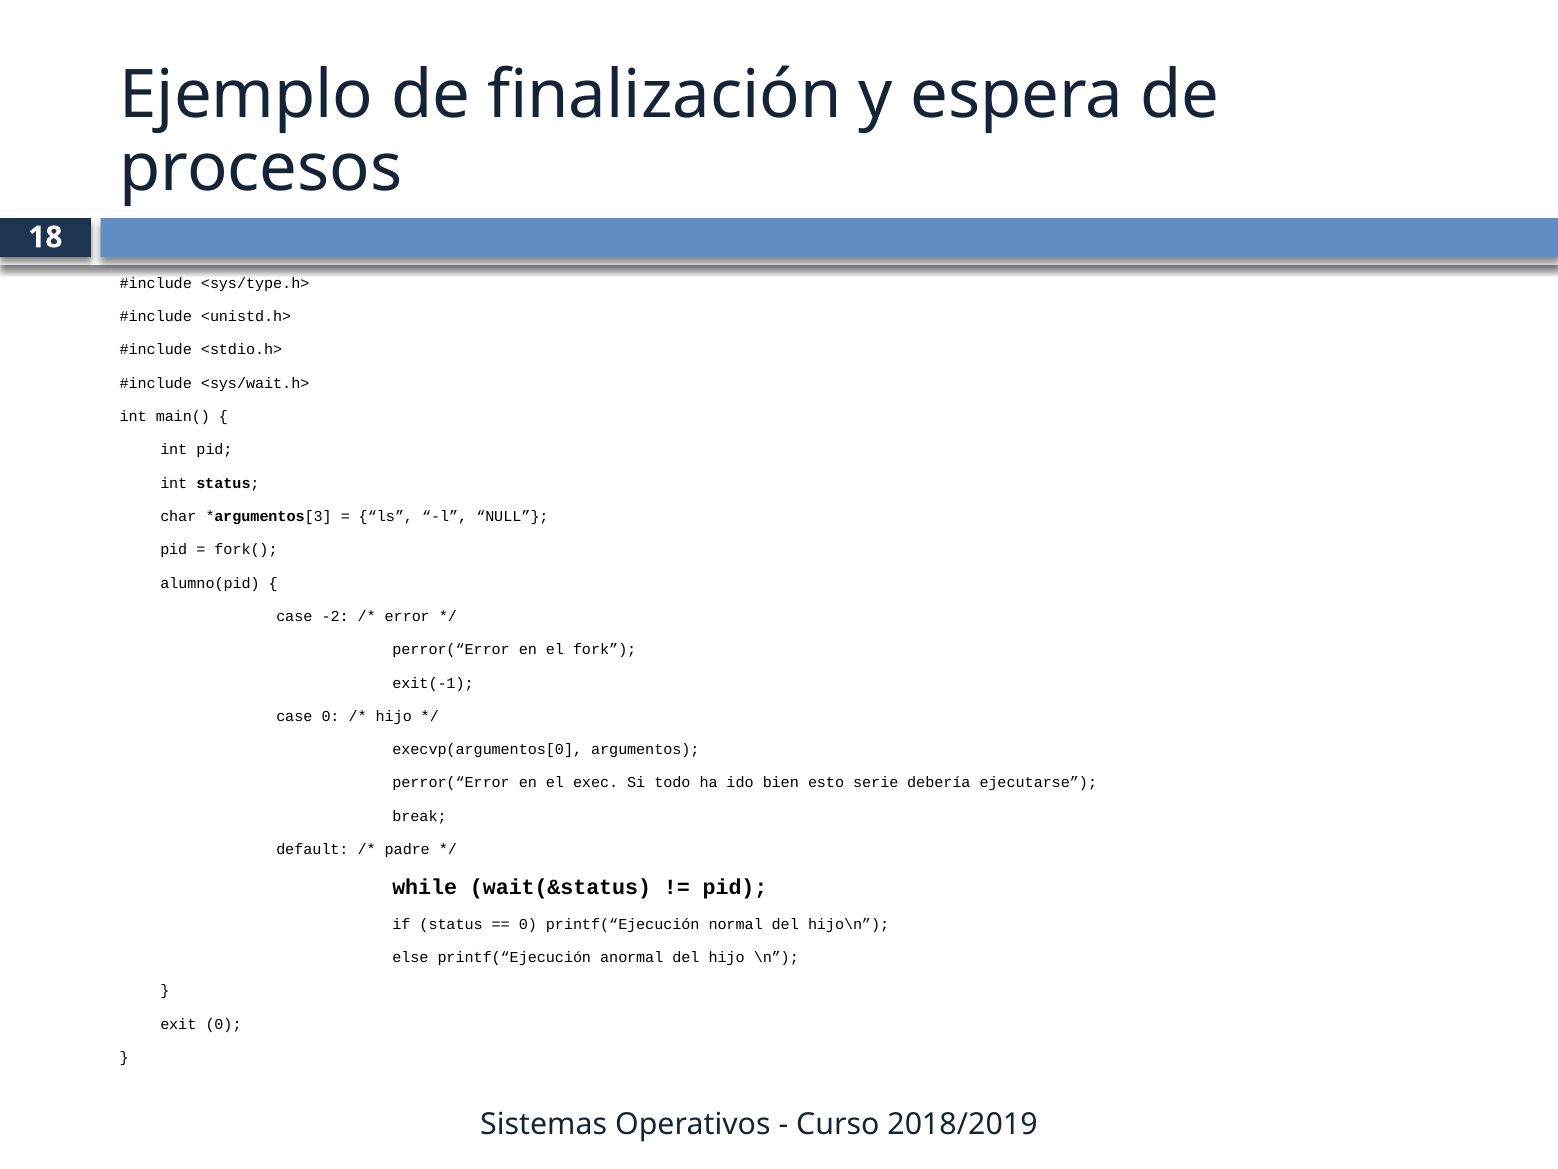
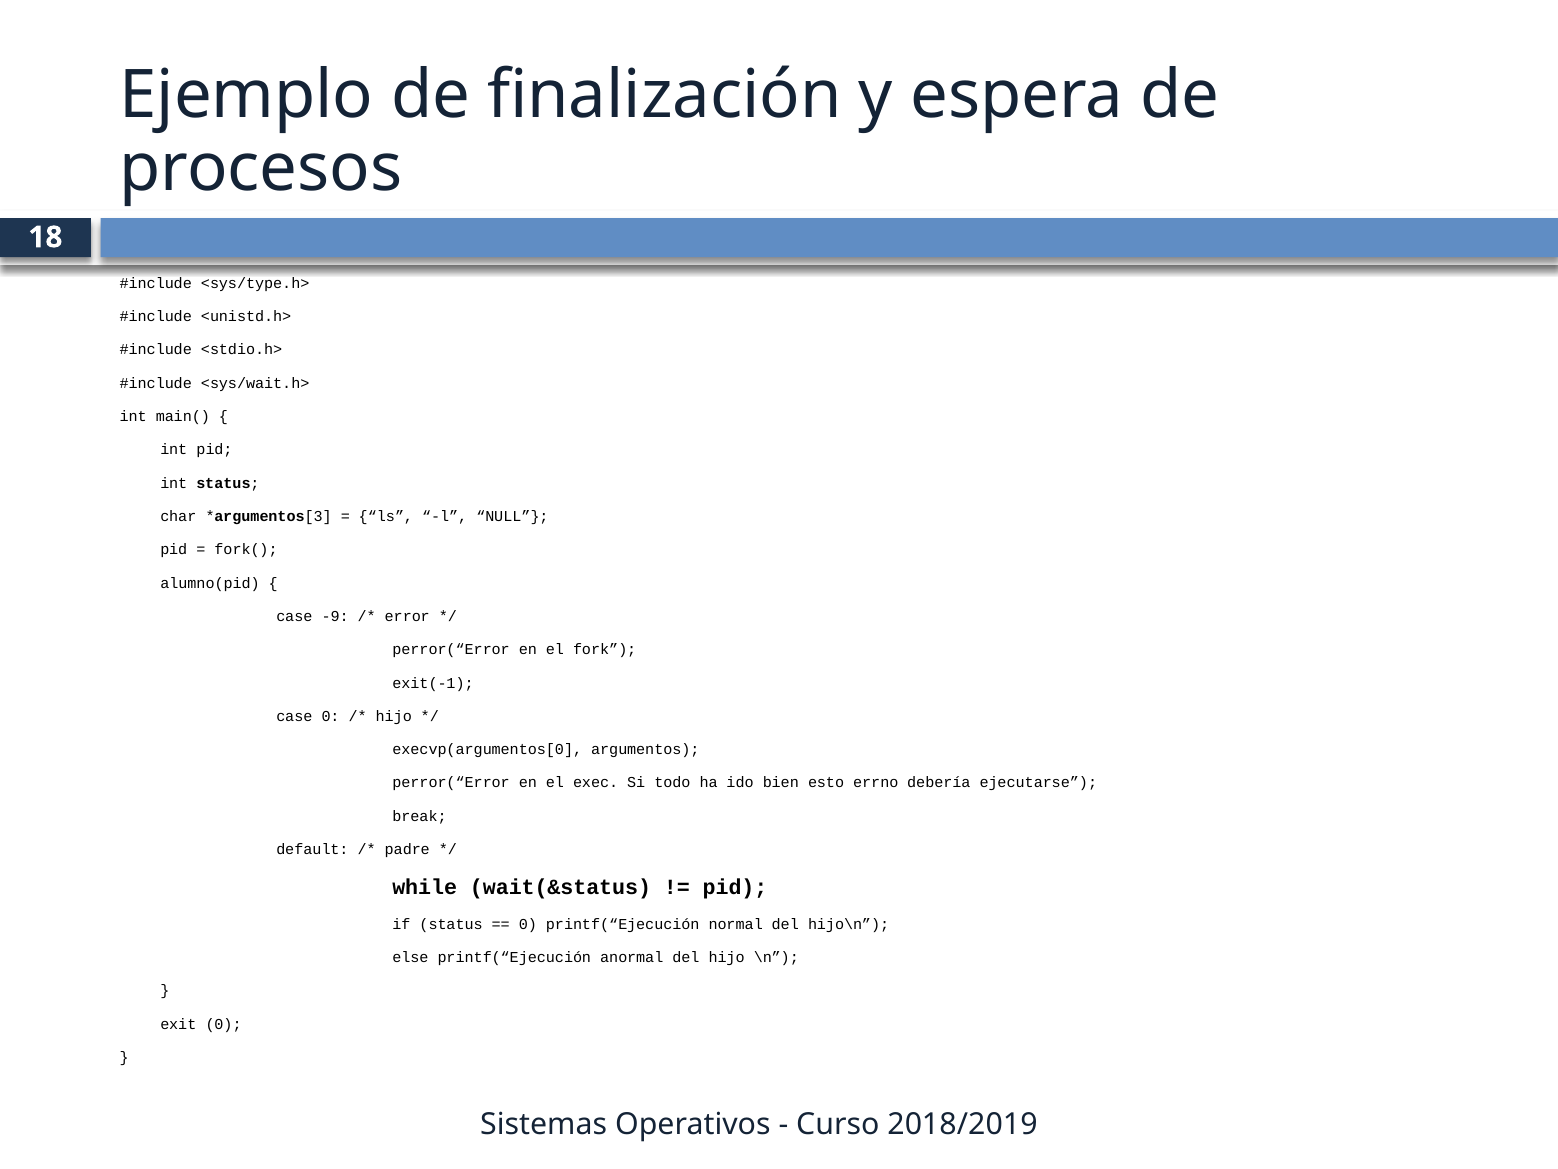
-2: -2 -> -9 (335, 616)
serie: serie -> errno (876, 783)
